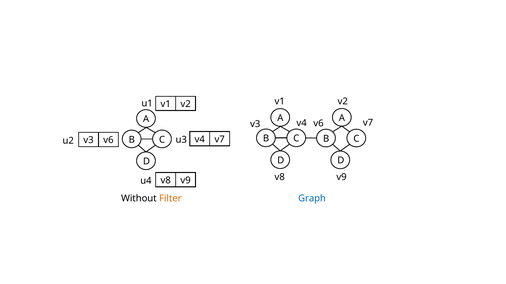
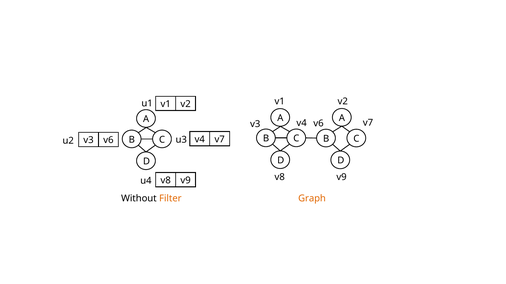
Graph colour: blue -> orange (312, 199)
